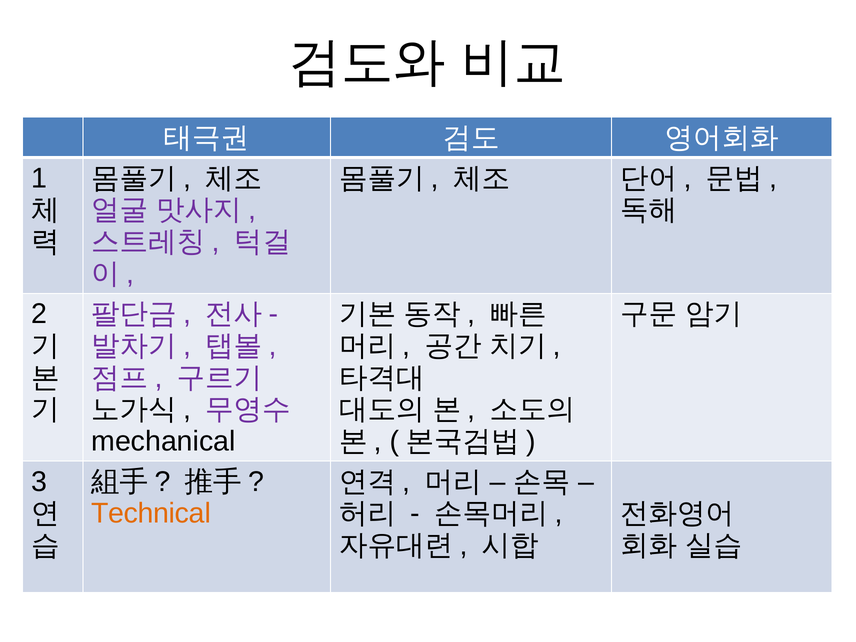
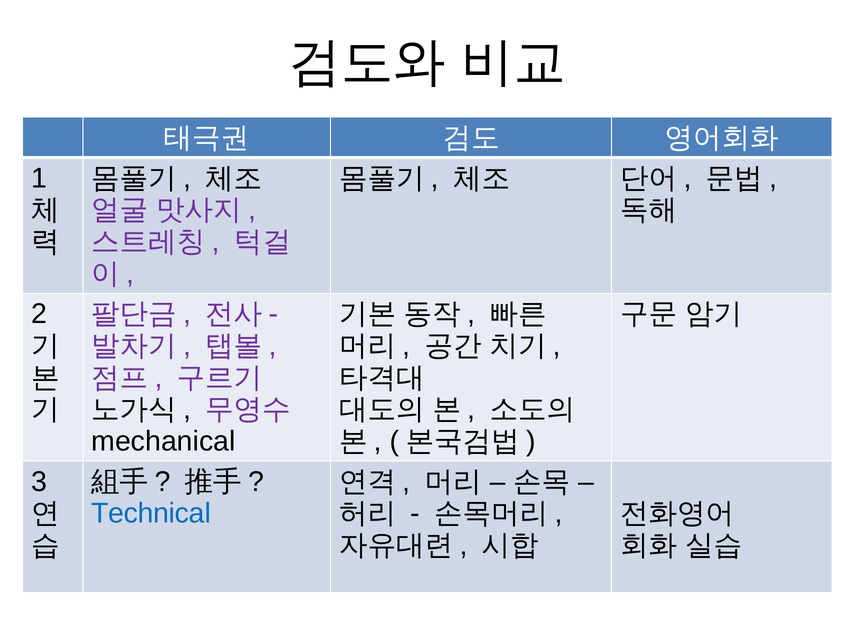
Technical colour: orange -> blue (151, 514)
